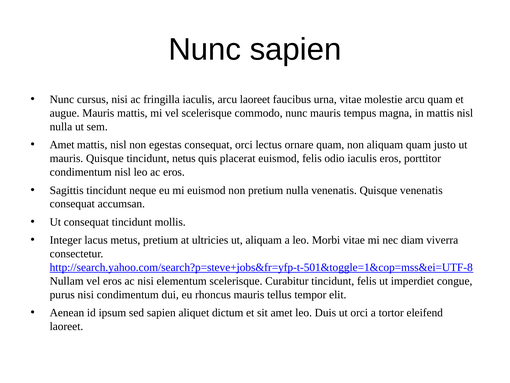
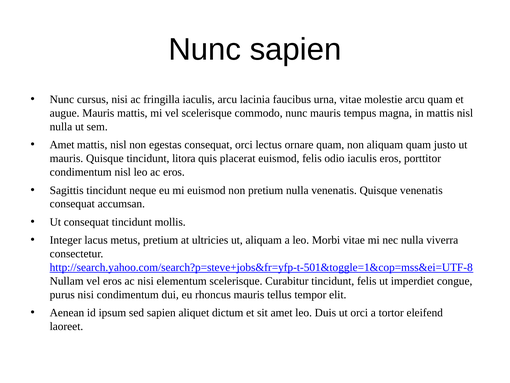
arcu laoreet: laoreet -> lacinia (255, 99)
netus: netus -> litora (184, 158)
nec diam: diam -> nulla (412, 240)
